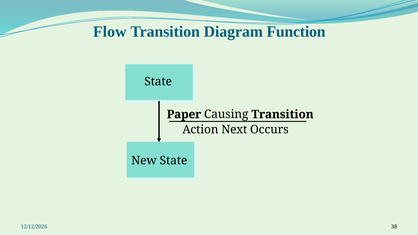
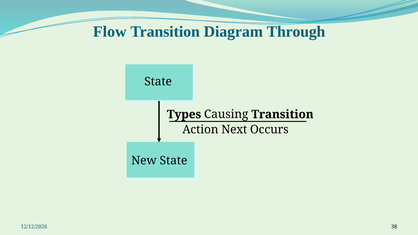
Function: Function -> Through (296, 32)
Paper: Paper -> Types (184, 114)
